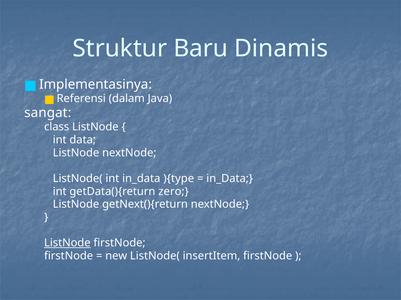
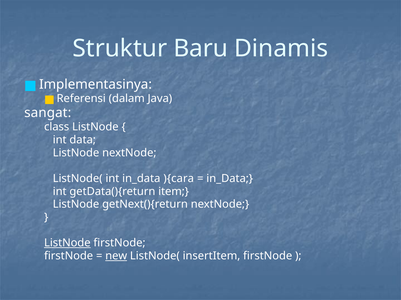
){type: ){type -> ){cara (179, 179)
zero: zero -> item (174, 192)
new underline: none -> present (116, 256)
